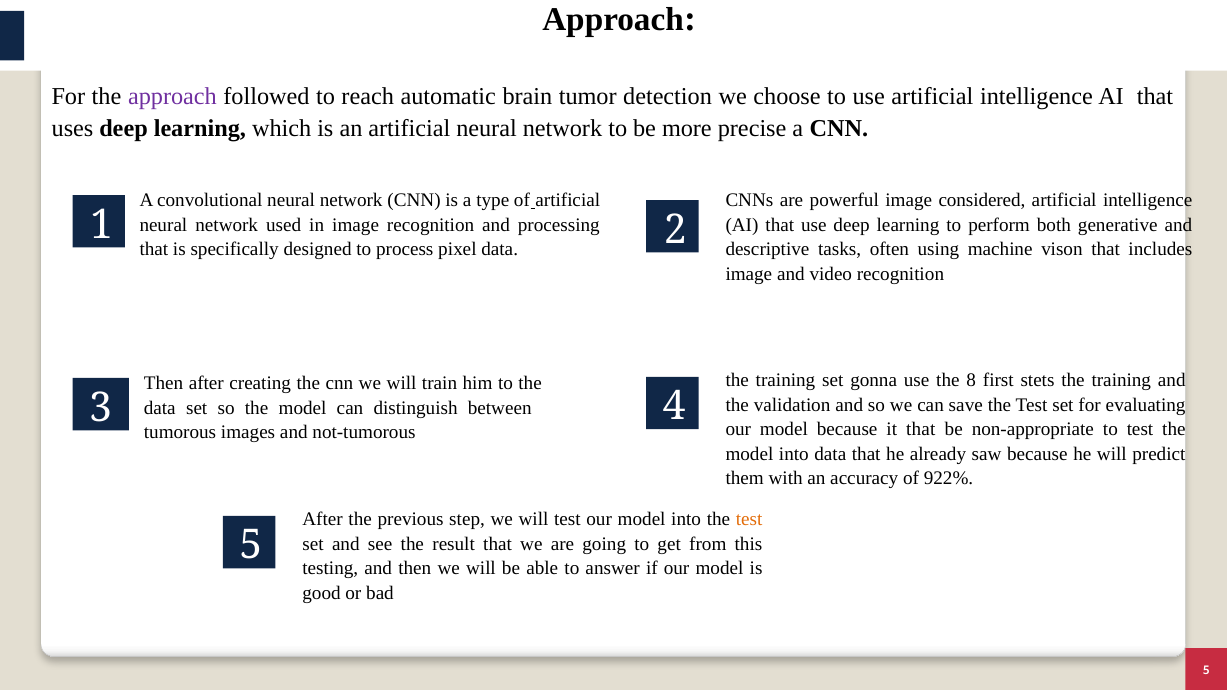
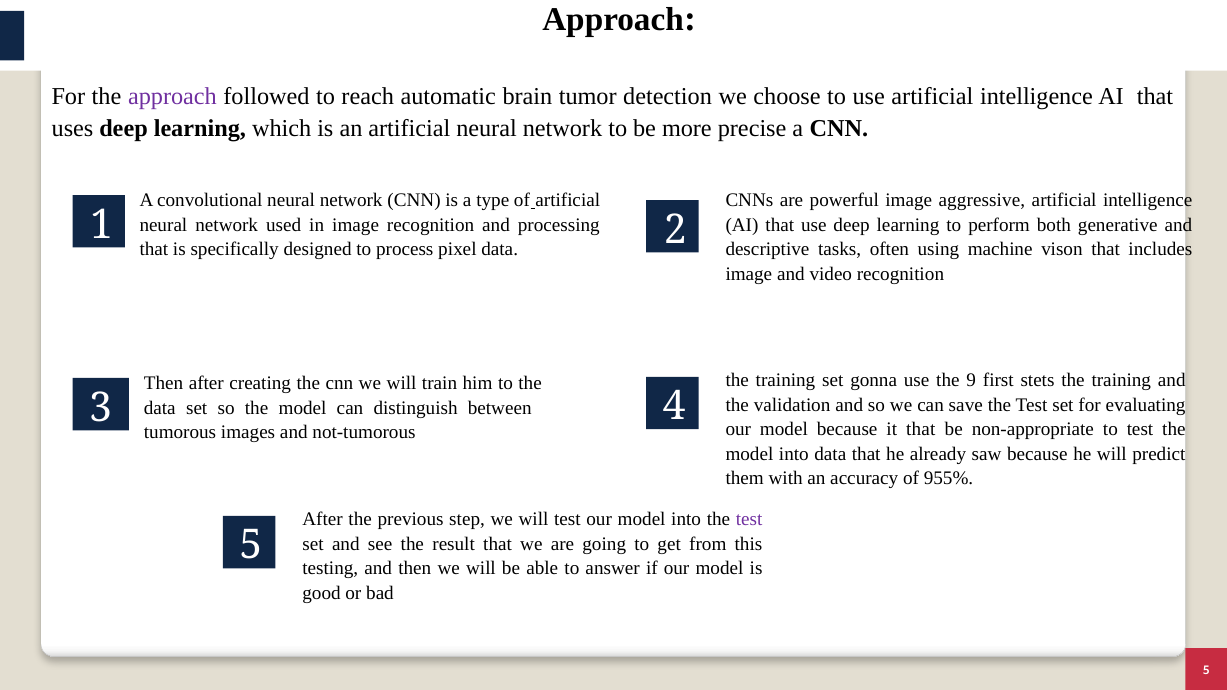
considered: considered -> aggressive (982, 201)
8: 8 -> 9 (971, 380)
922%: 922% -> 955% (949, 479)
test colour: orange -> purple (749, 519)
